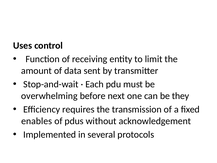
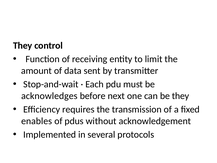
Uses: Uses -> They (23, 46)
overwhelming: overwhelming -> acknowledges (49, 96)
